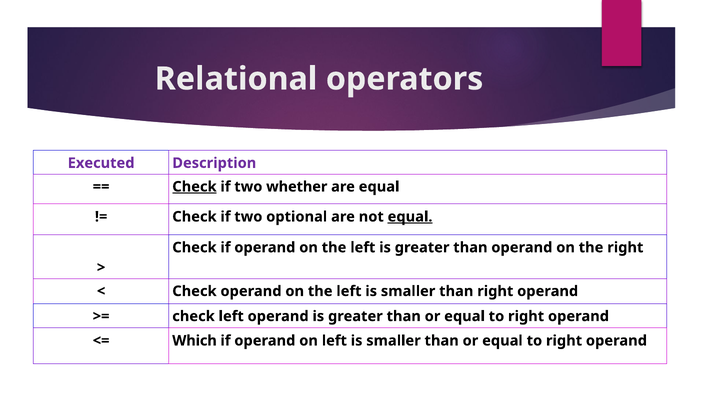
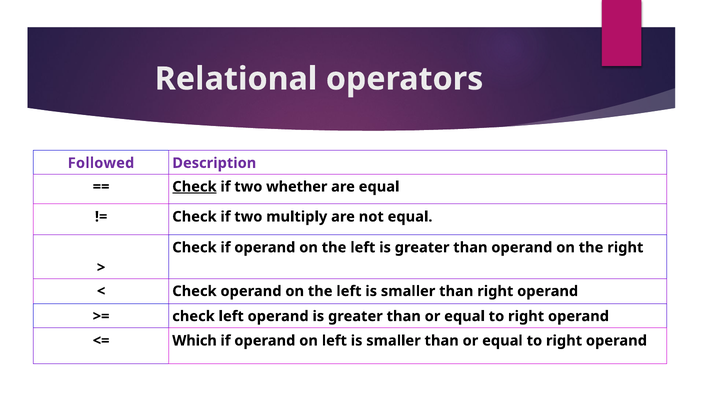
Executed: Executed -> Followed (101, 163)
optional: optional -> multiply (297, 216)
equal underline: present -> none (410, 216)
